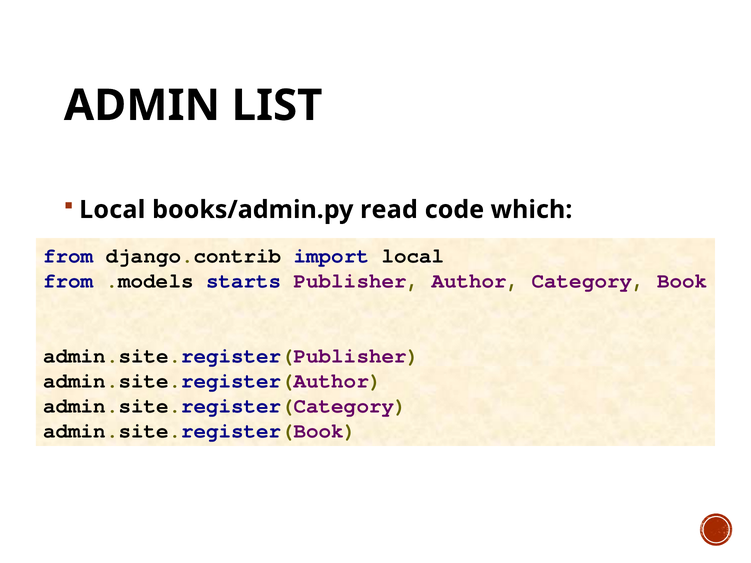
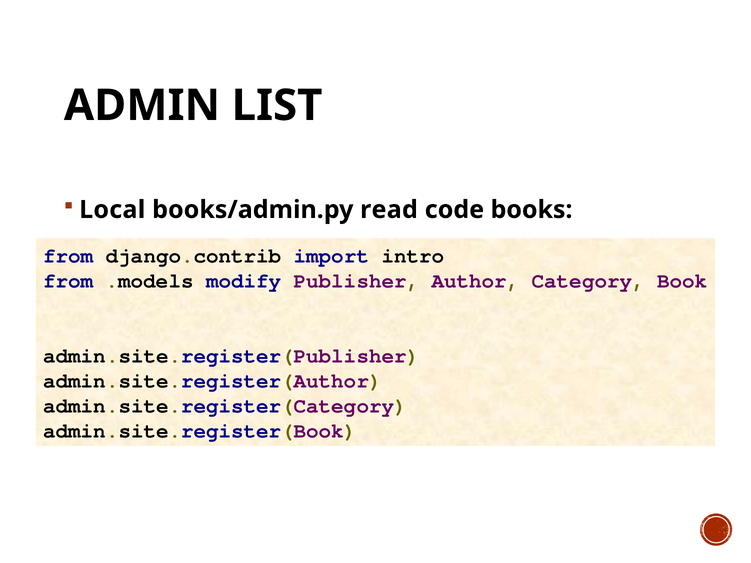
which: which -> books (532, 210)
import local: local -> intro (413, 256)
starts: starts -> modify (244, 281)
